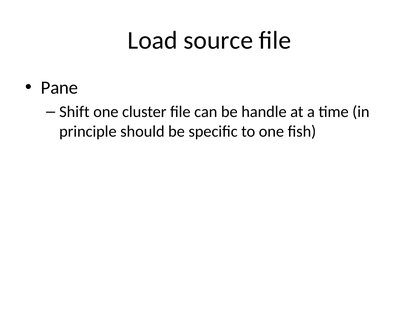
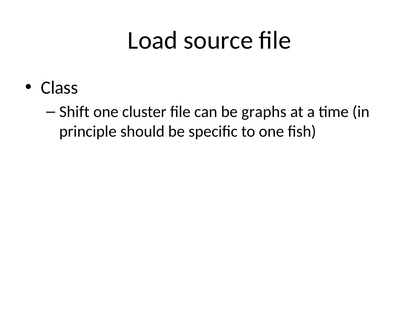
Pane: Pane -> Class (59, 88)
handle: handle -> graphs (264, 112)
